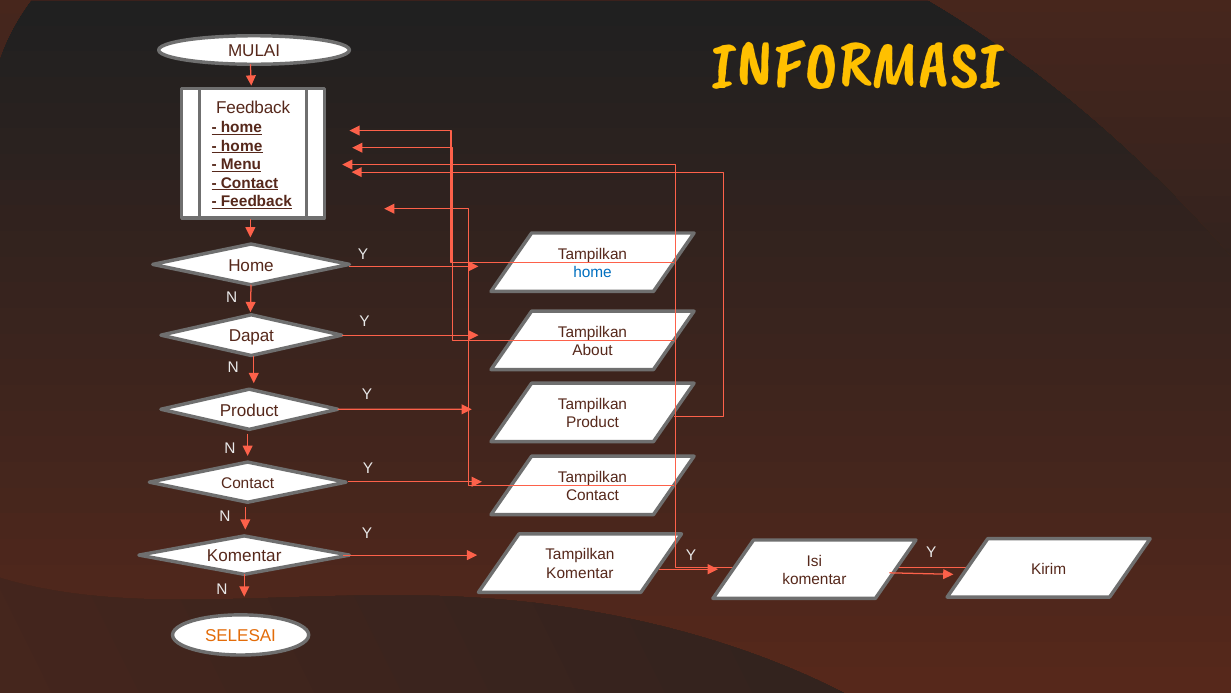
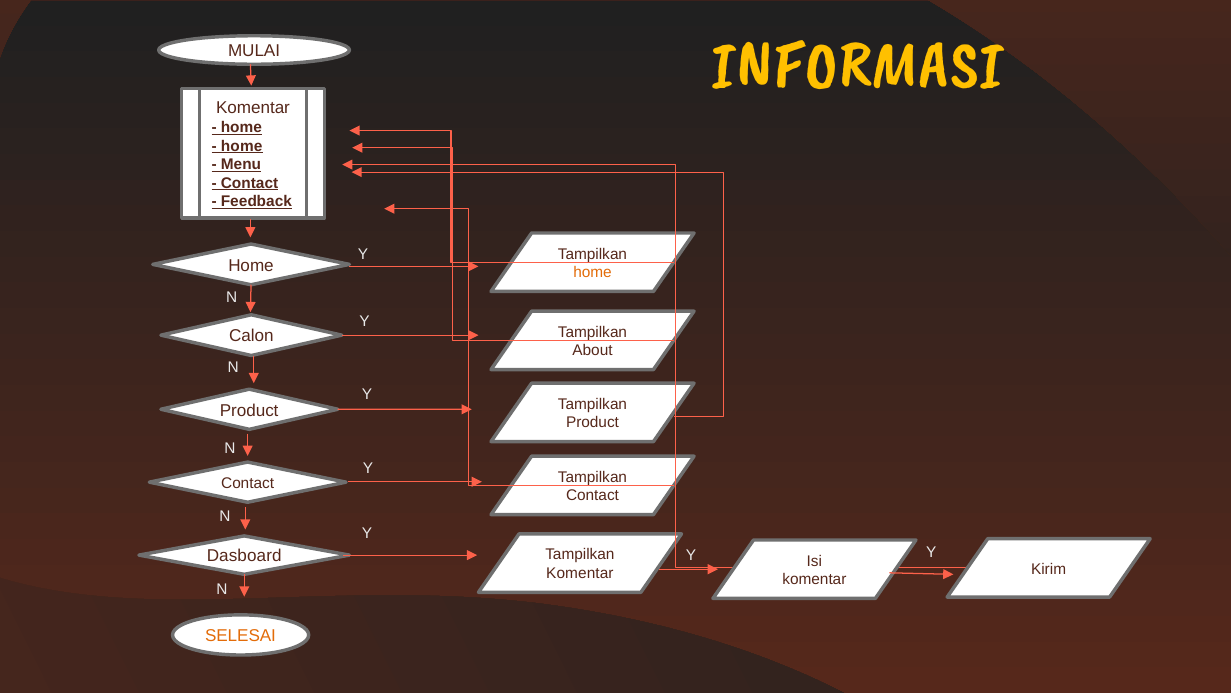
Feedback: Feedback -> Komentar (253, 108)
home colour: blue -> orange (592, 272)
Dapat: Dapat -> Calon (251, 336)
Komentar: Komentar -> Dasboard (244, 556)
